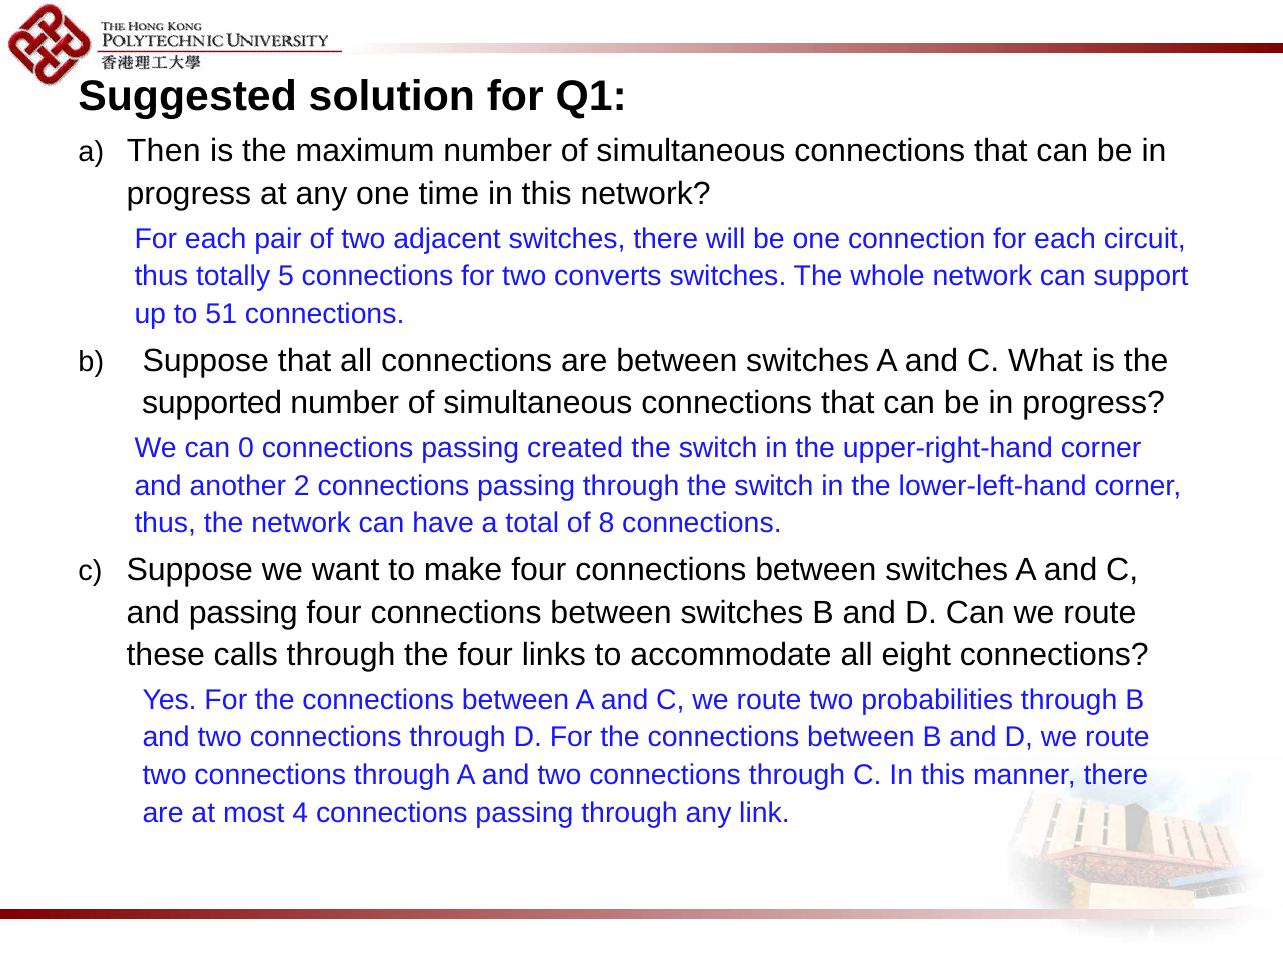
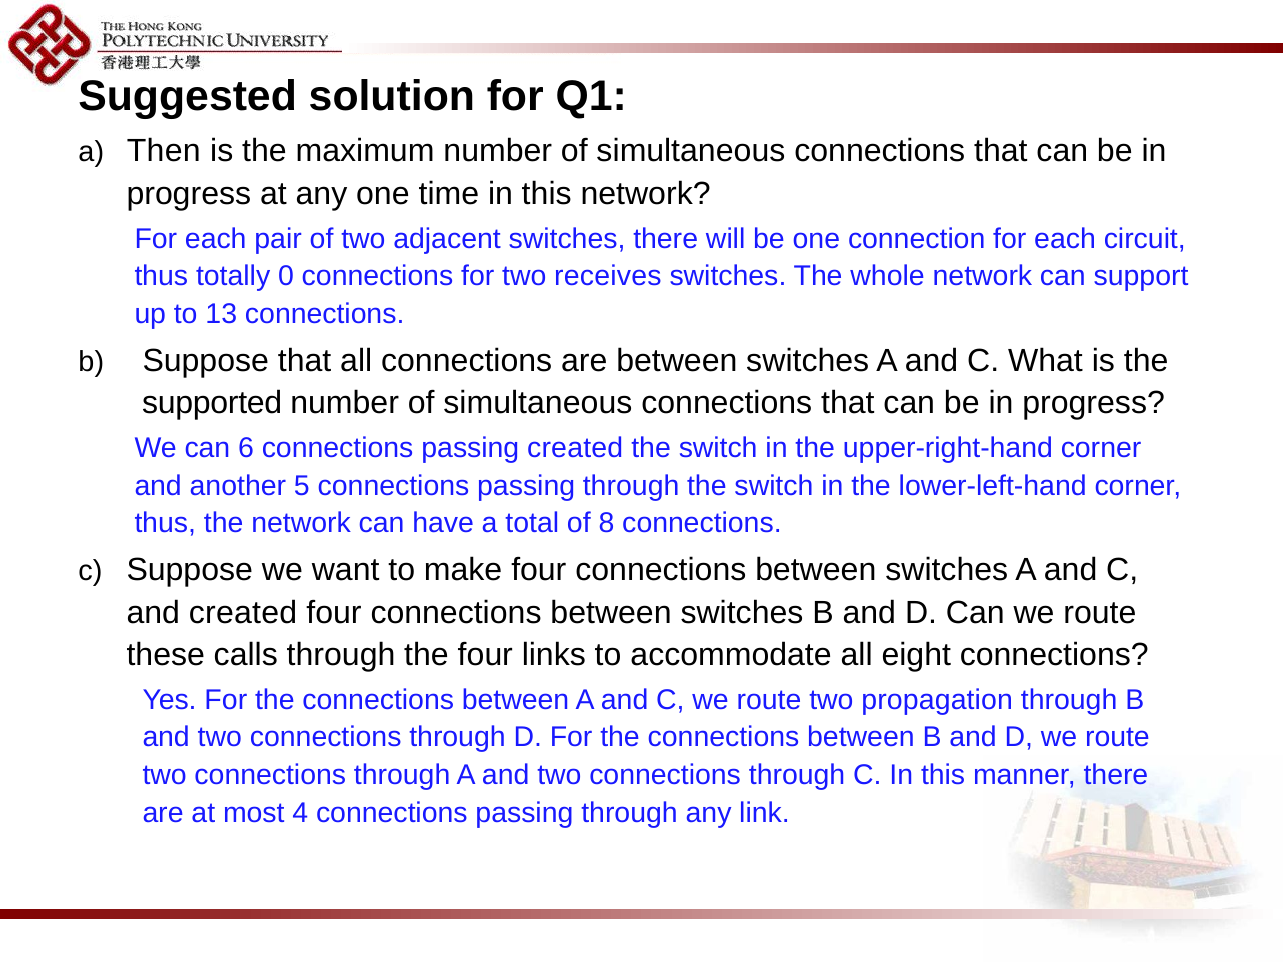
5: 5 -> 0 (286, 276)
converts: converts -> receives (608, 276)
51: 51 -> 13 (221, 314)
0: 0 -> 6 (246, 448)
2: 2 -> 5 (302, 486)
and passing: passing -> created (243, 613)
probabilities: probabilities -> propagation (937, 700)
